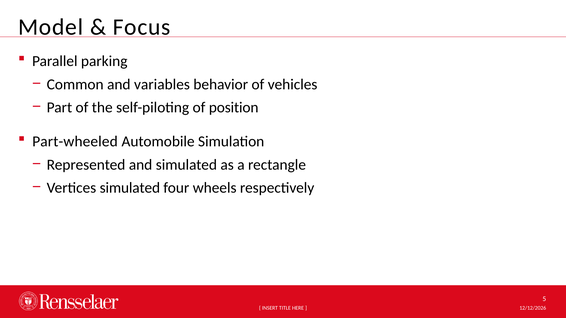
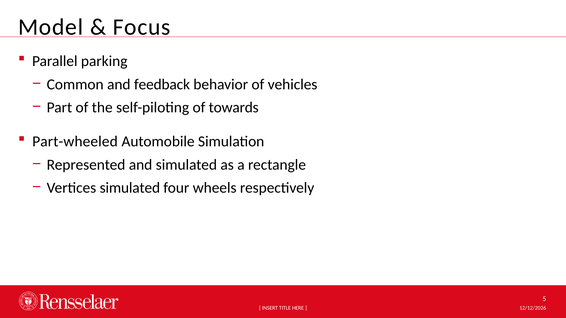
variables: variables -> feedback (162, 84)
position: position -> towards (234, 108)
